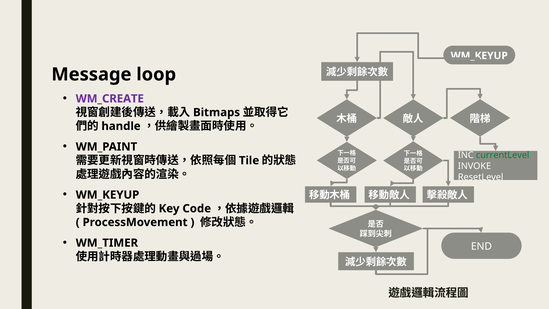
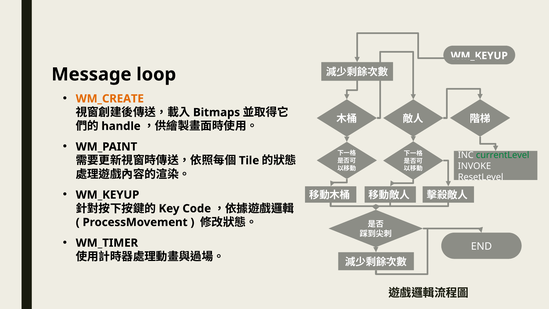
WM_CREATE colour: purple -> orange (110, 99)
